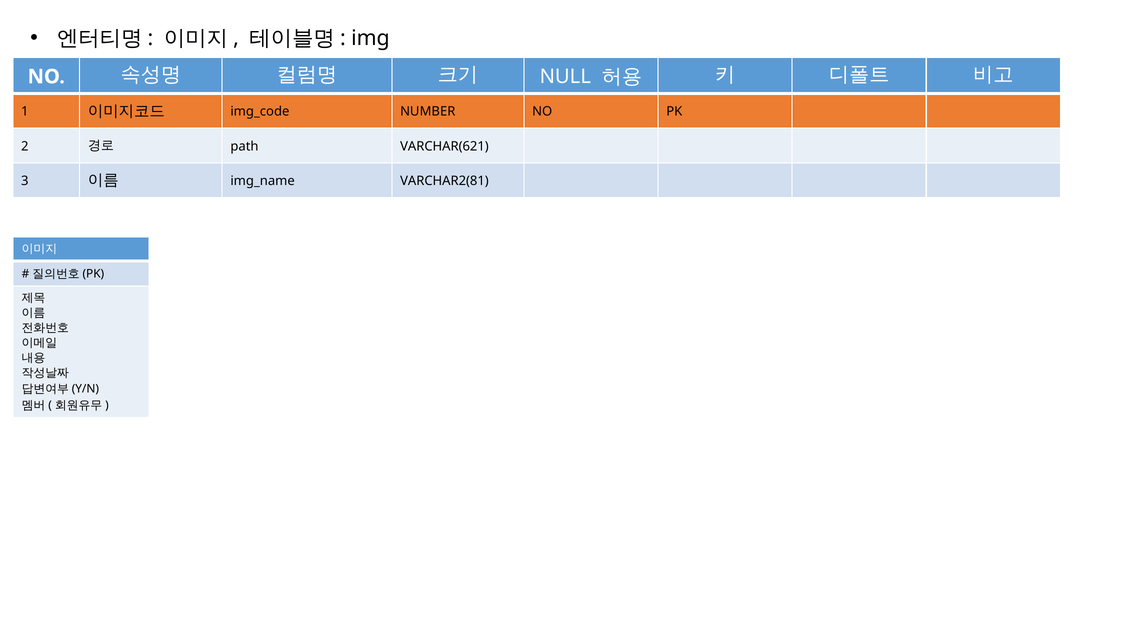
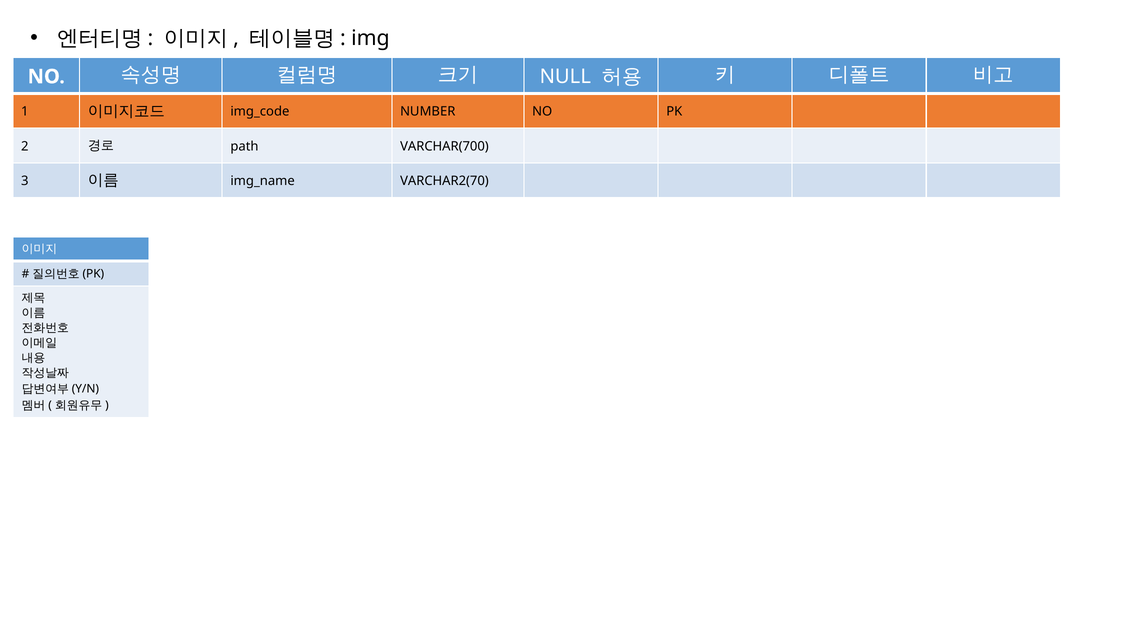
VARCHAR(621: VARCHAR(621 -> VARCHAR(700 (444, 146)
VARCHAR2(81: VARCHAR2(81 -> VARCHAR2(70 (444, 181)
